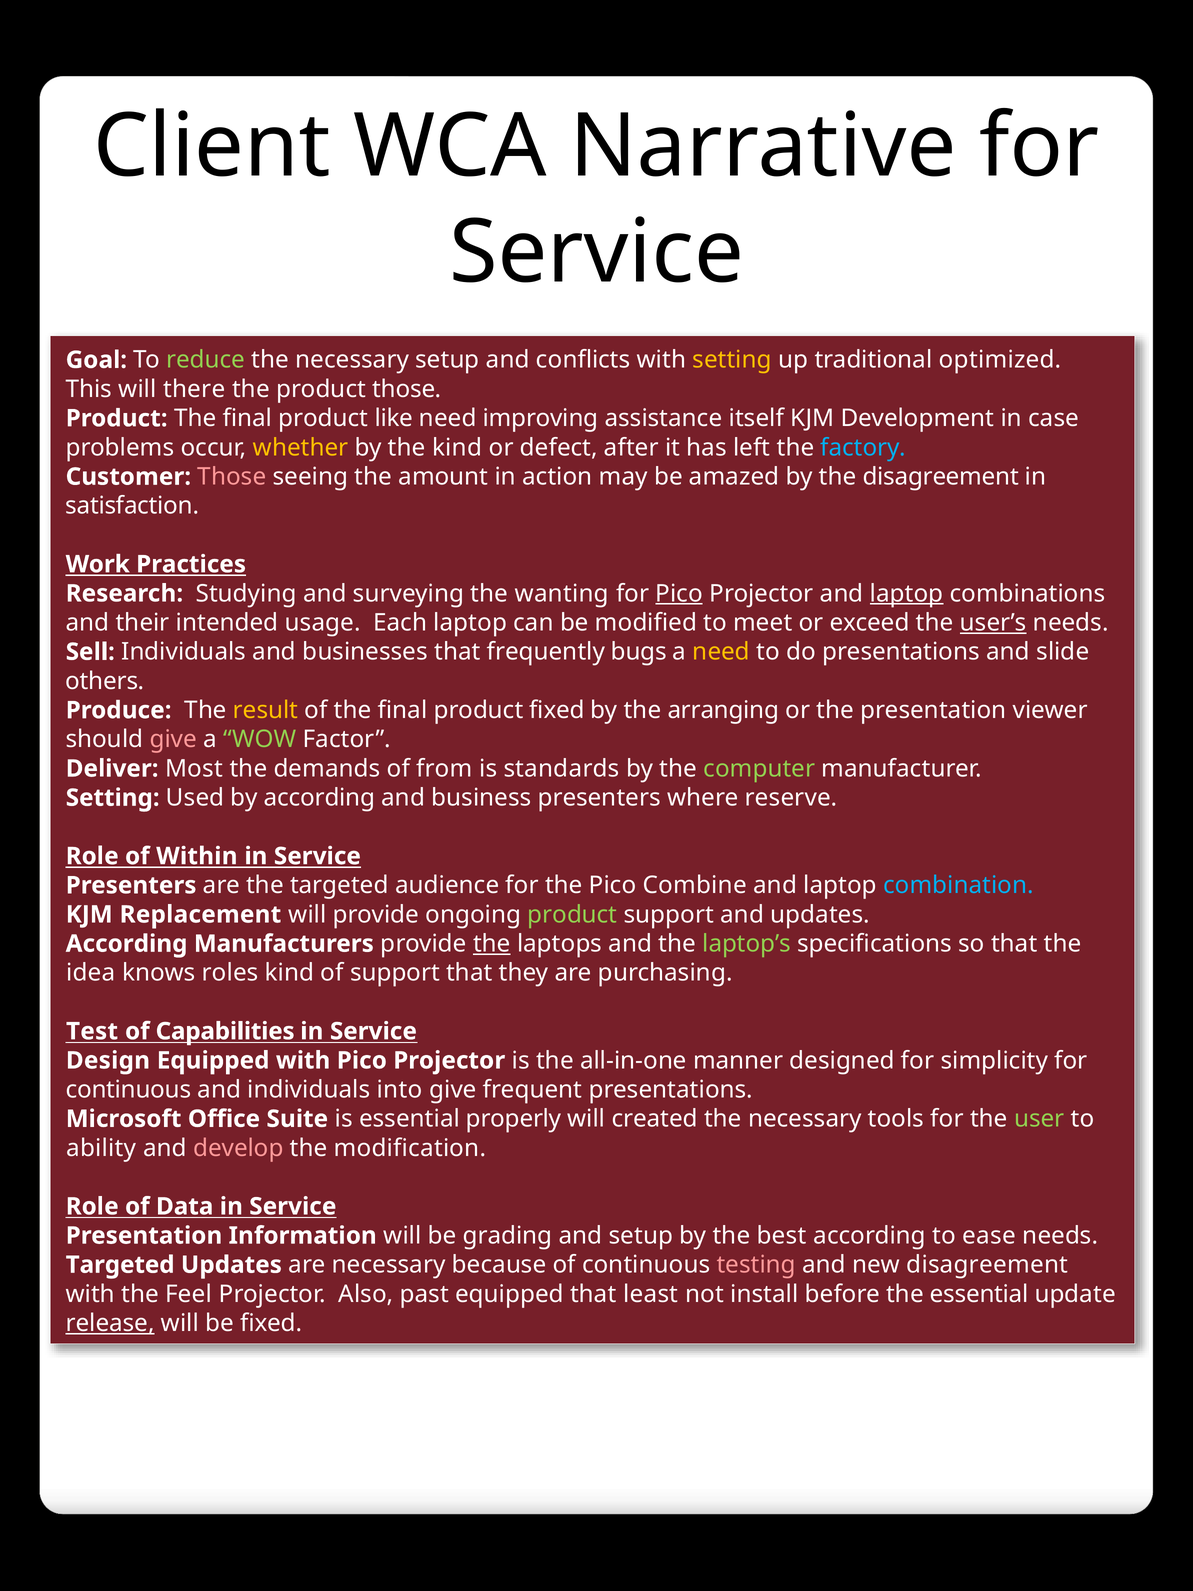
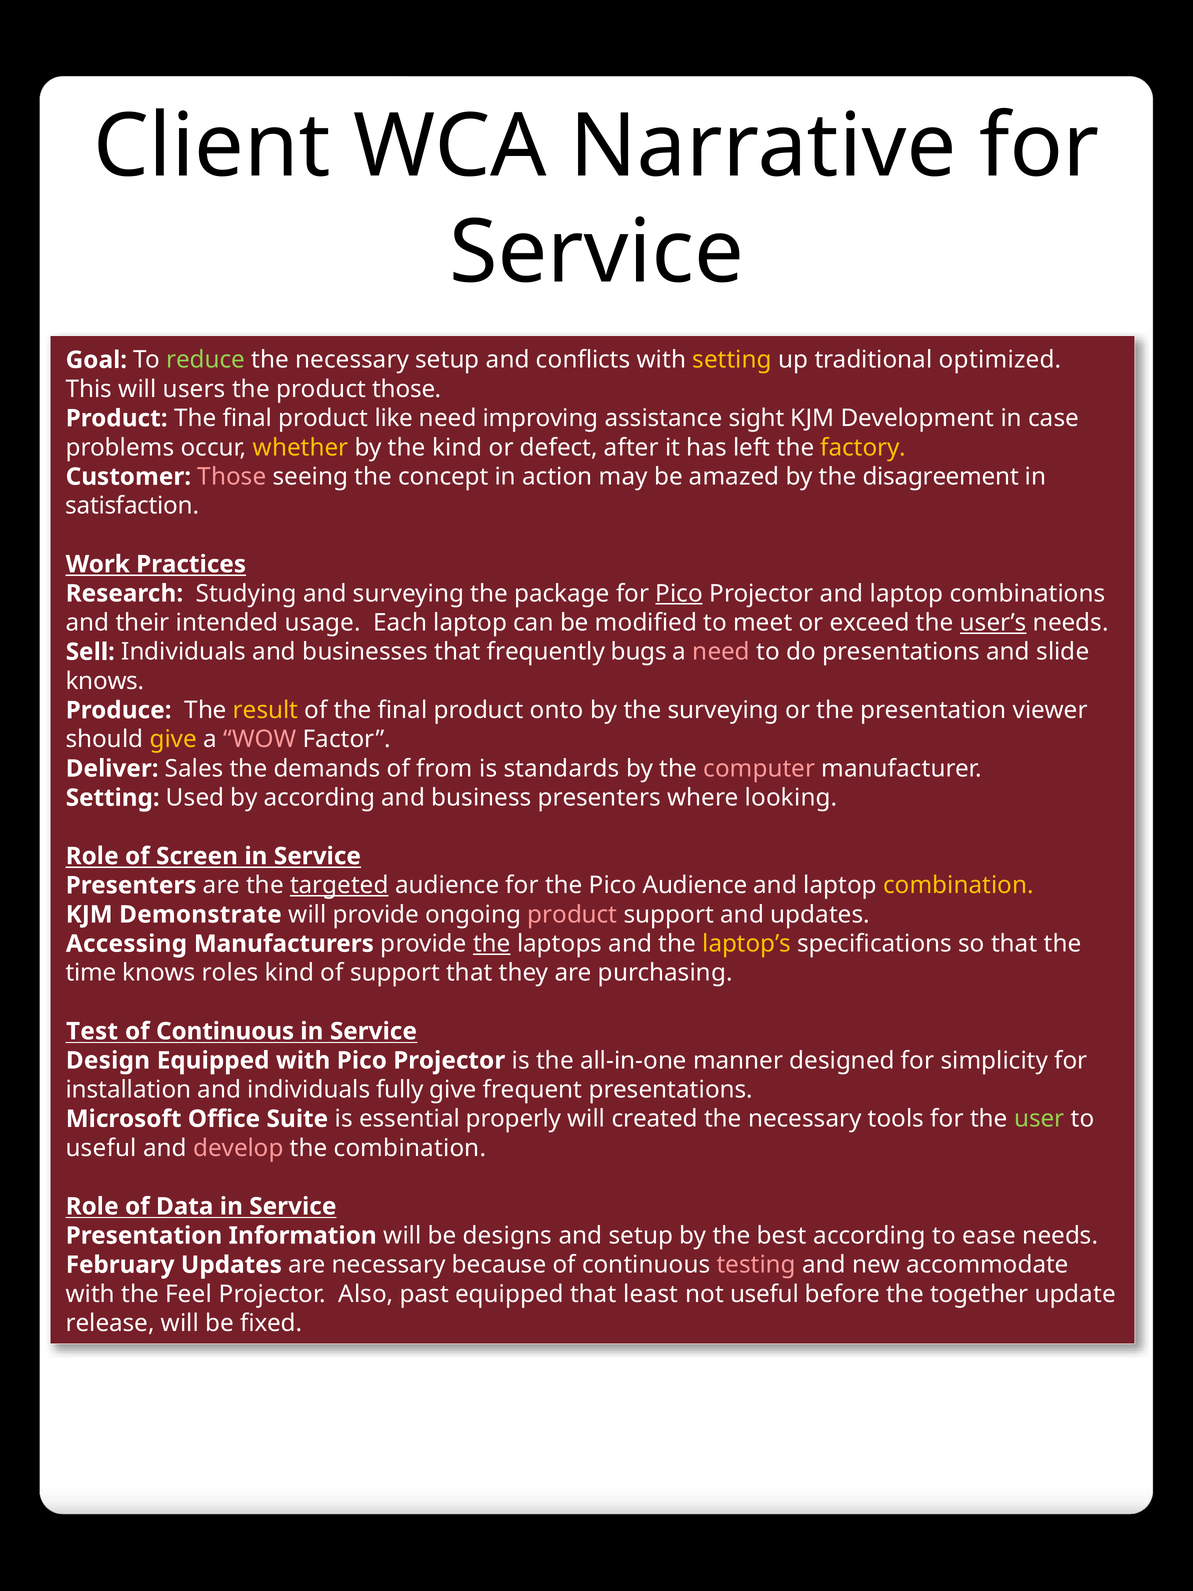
there: there -> users (194, 389)
itself: itself -> sight (757, 418)
factory colour: light blue -> yellow (863, 447)
amount: amount -> concept (443, 477)
wanting: wanting -> package (562, 593)
laptop underline: present -> none (907, 593)
need colour: yellow -> pink (721, 652)
others: others -> knows (105, 681)
product fixed: fixed -> onto (557, 710)
the arranging: arranging -> surveying (723, 710)
give colour: pink -> yellow (173, 739)
WOW colour: light green -> pink (260, 739)
Most: Most -> Sales (194, 768)
computer colour: light green -> pink (759, 768)
reserve: reserve -> looking (791, 798)
Within: Within -> Screen (197, 856)
targeted underline: none -> present (339, 885)
Pico Combine: Combine -> Audience (695, 885)
combination colour: light blue -> yellow (958, 885)
Replacement: Replacement -> Demonstrate (200, 914)
product colour: light green -> pink (572, 914)
According: According -> Accessing (126, 944)
laptop’s colour: light green -> yellow (747, 944)
idea: idea -> time (91, 973)
Capabilities: Capabilities -> Continuous (225, 1031)
continuous: continuous -> installation (128, 1089)
into: into -> fully (400, 1089)
ability: ability -> useful (101, 1148)
the modification: modification -> combination (410, 1148)
grading: grading -> designs (507, 1235)
Targeted: Targeted -> February (120, 1265)
new disagreement: disagreement -> accommodate (987, 1265)
not install: install -> useful (764, 1294)
the essential: essential -> together (979, 1294)
release underline: present -> none (110, 1323)
